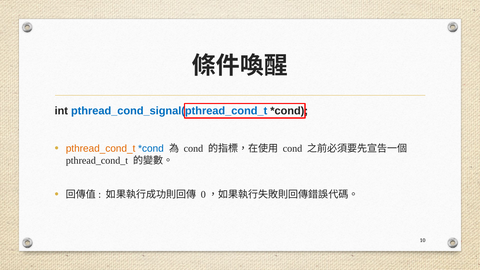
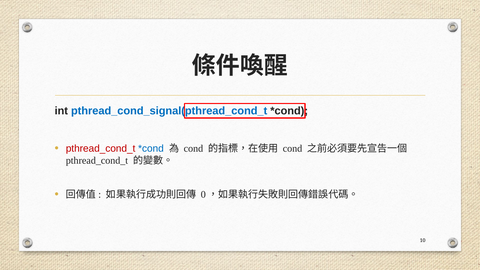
pthread_cond_t colour: orange -> red (101, 148)
